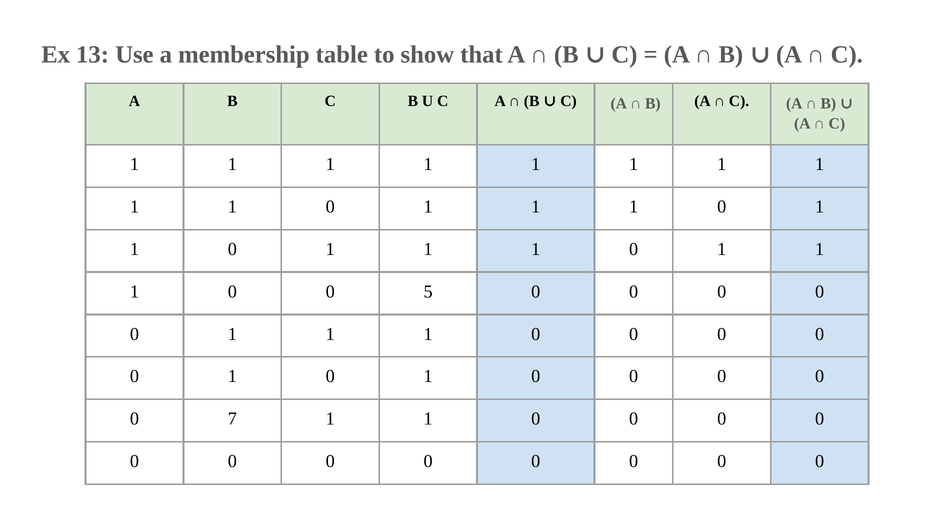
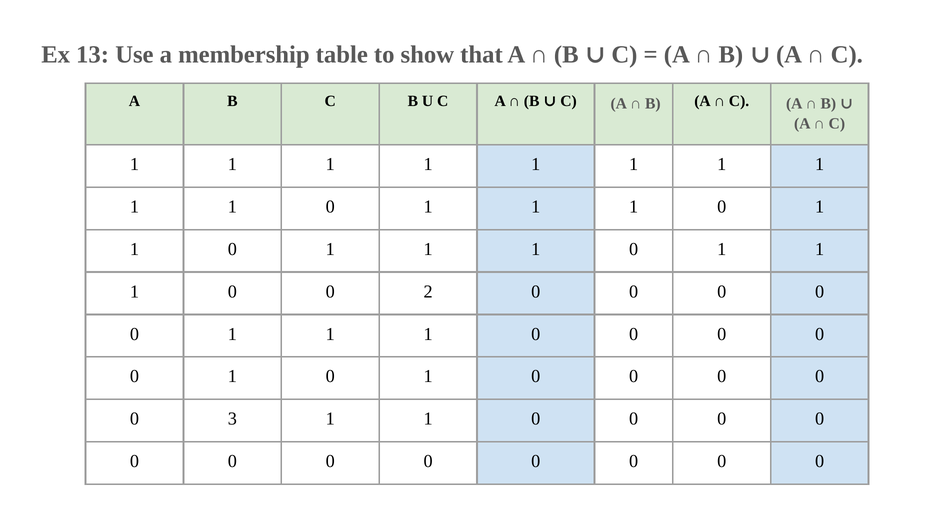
5: 5 -> 2 (428, 292)
7: 7 -> 3 (232, 419)
